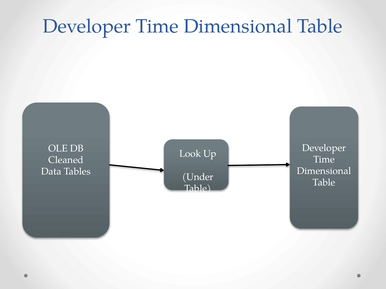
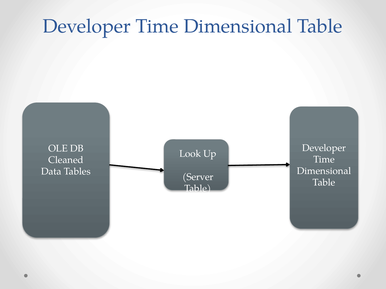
Under: Under -> Server (198, 177)
